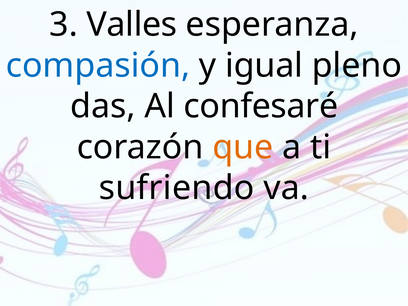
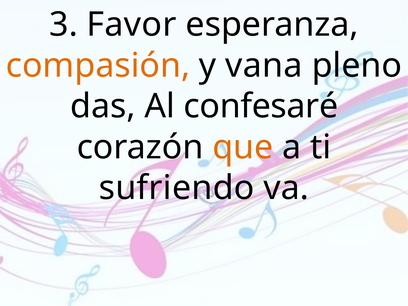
Valles: Valles -> Favor (132, 25)
compasión colour: blue -> orange (98, 66)
igual: igual -> vana (264, 66)
